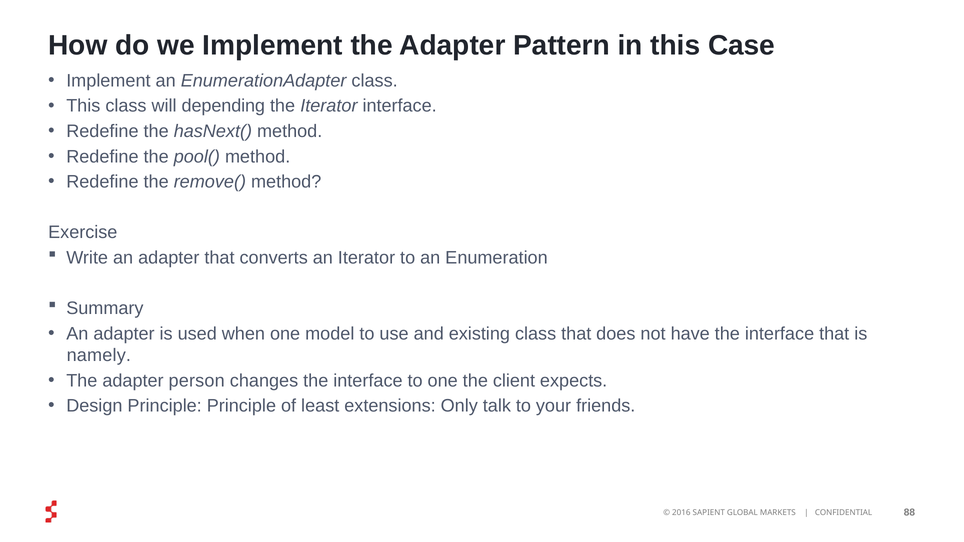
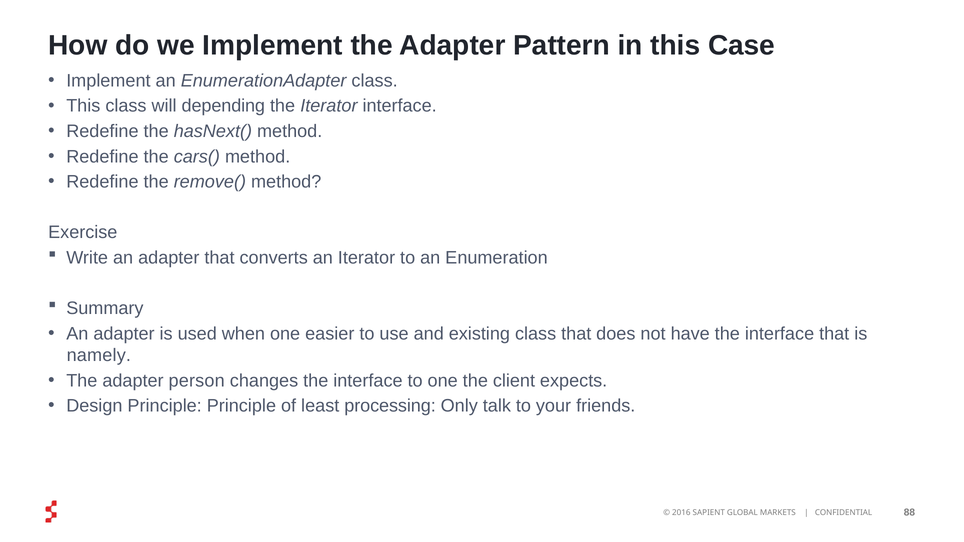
pool(: pool( -> cars( (197, 157)
model: model -> easier (330, 334)
extensions: extensions -> processing (390, 406)
